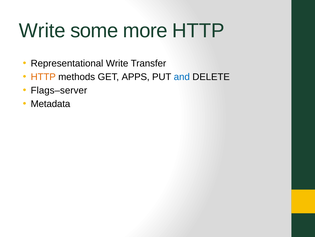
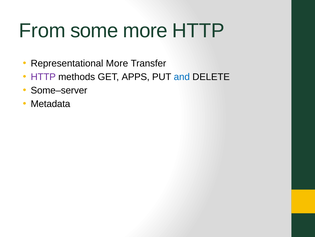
Write: Write -> From (42, 31)
Representational Write: Write -> More (117, 63)
HTTP colour: orange -> purple (43, 77)
Flags–server: Flags–server -> Some–server (59, 90)
